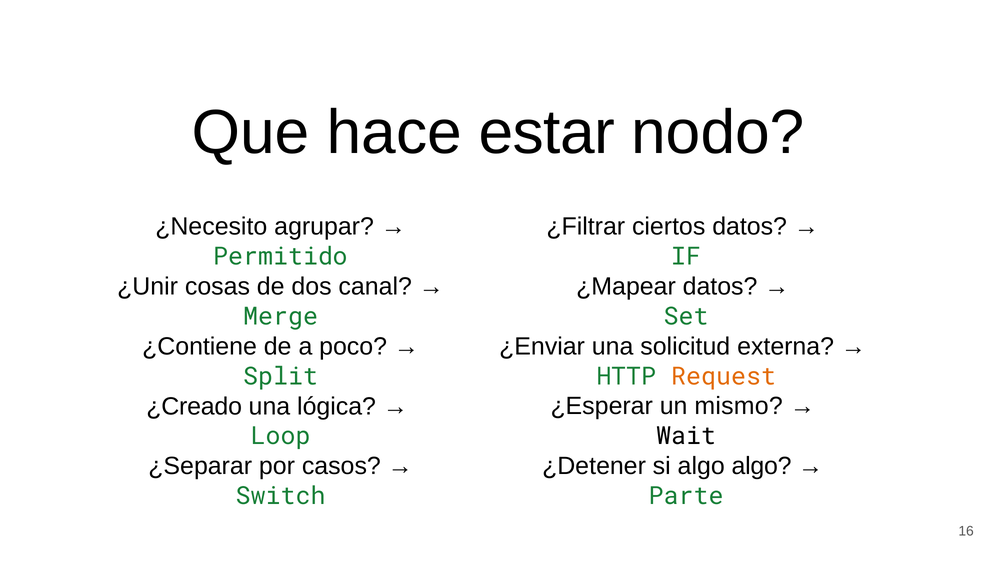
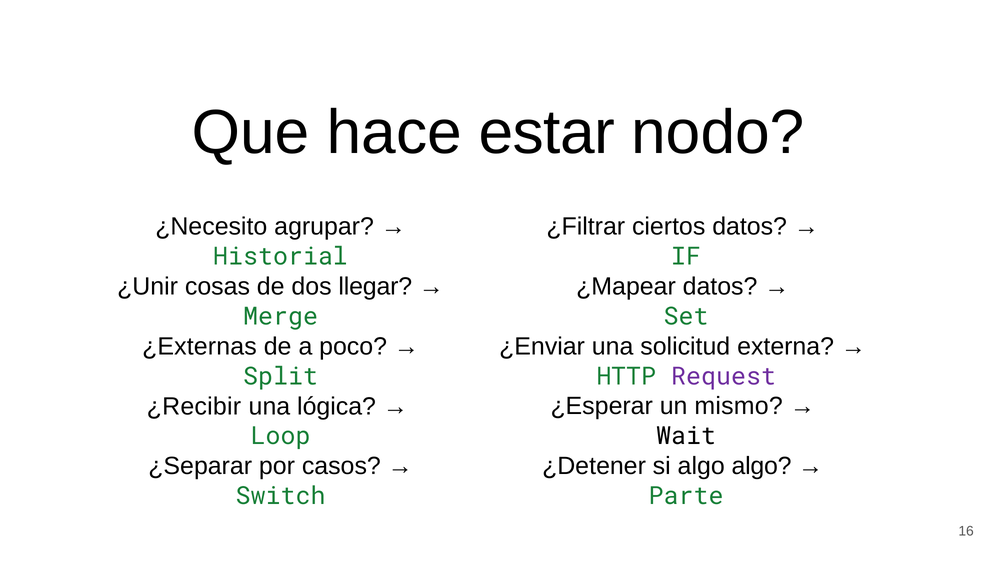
Permitido: Permitido -> Historial (281, 257)
canal: canal -> llegar (375, 287)
¿Contiene: ¿Contiene -> ¿Externas (199, 346)
Request colour: orange -> purple (724, 376)
¿Creado: ¿Creado -> ¿Recibir (194, 406)
